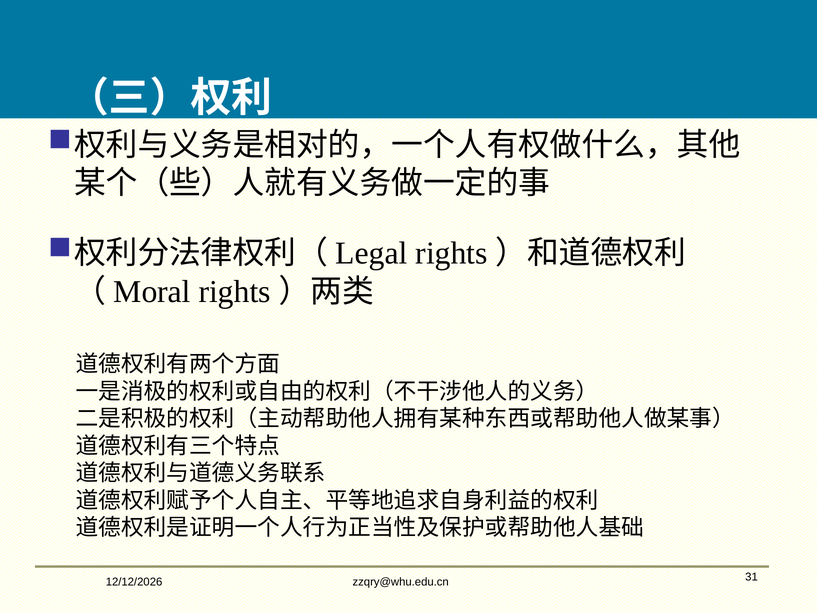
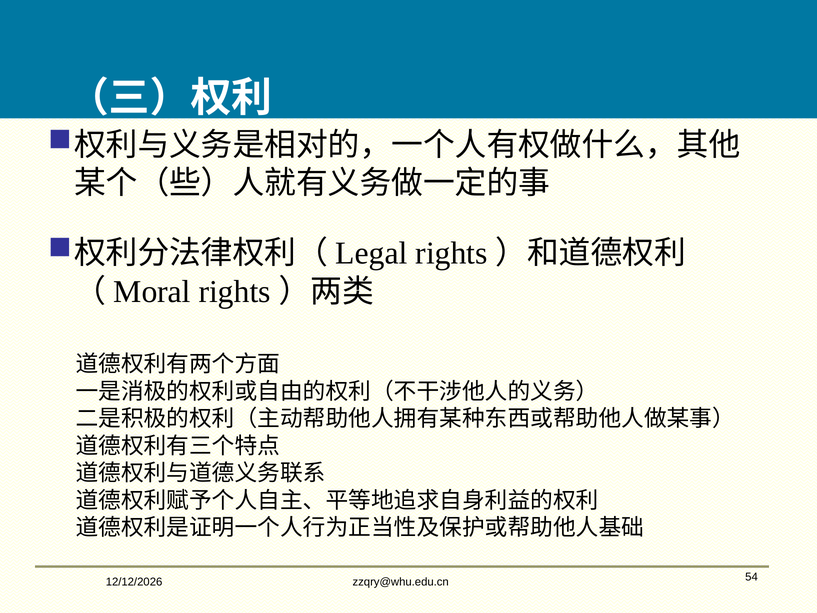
31: 31 -> 54 (752, 577)
